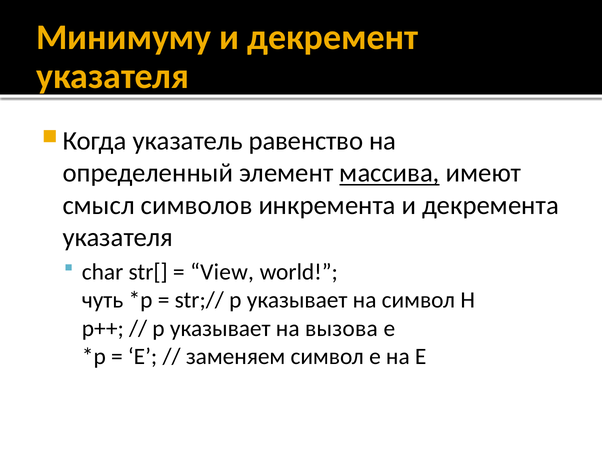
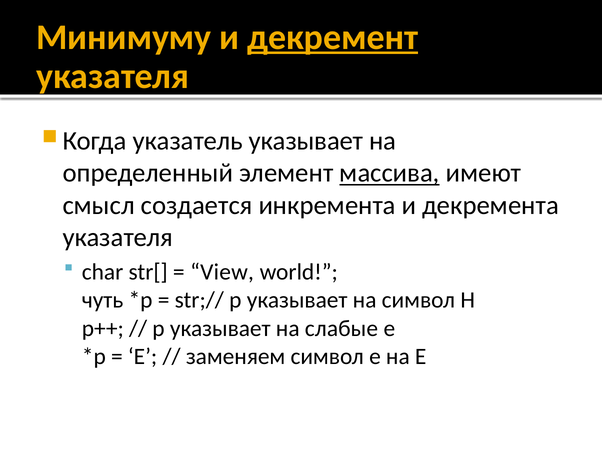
декремент underline: none -> present (333, 37)
указатель равенство: равенство -> указывает (306, 141)
символов: символов -> создается (197, 205)
вызова: вызова -> слабые (341, 328)
